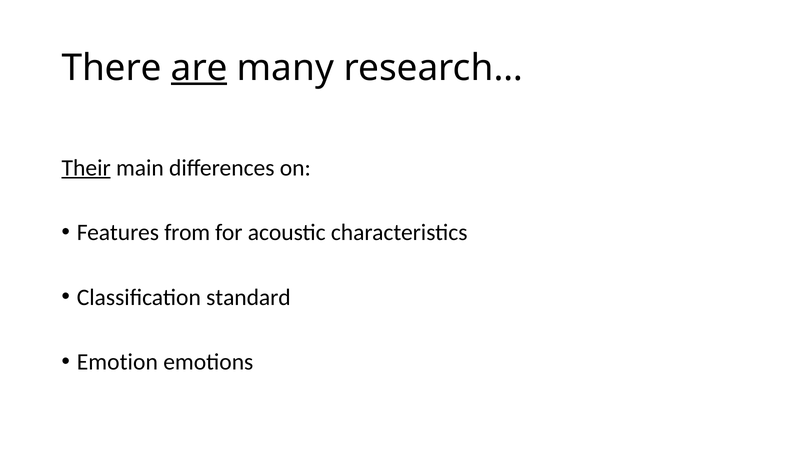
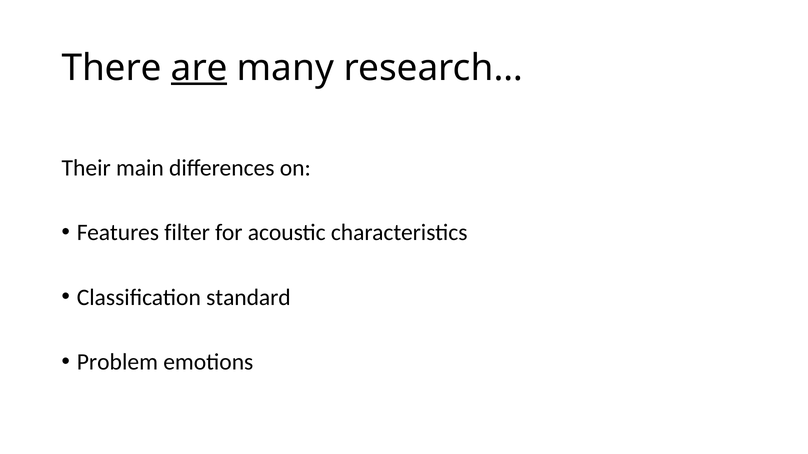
Their underline: present -> none (86, 168)
from: from -> filter (187, 233)
Emotion: Emotion -> Problem (117, 363)
